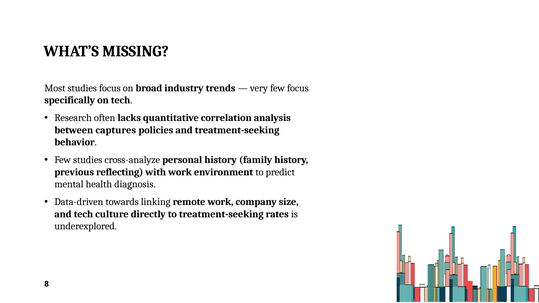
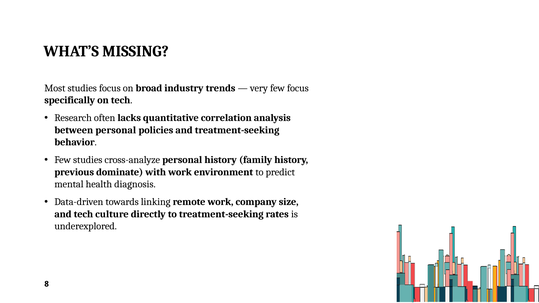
between captures: captures -> personal (116, 130)
reflecting: reflecting -> dominate (120, 172)
